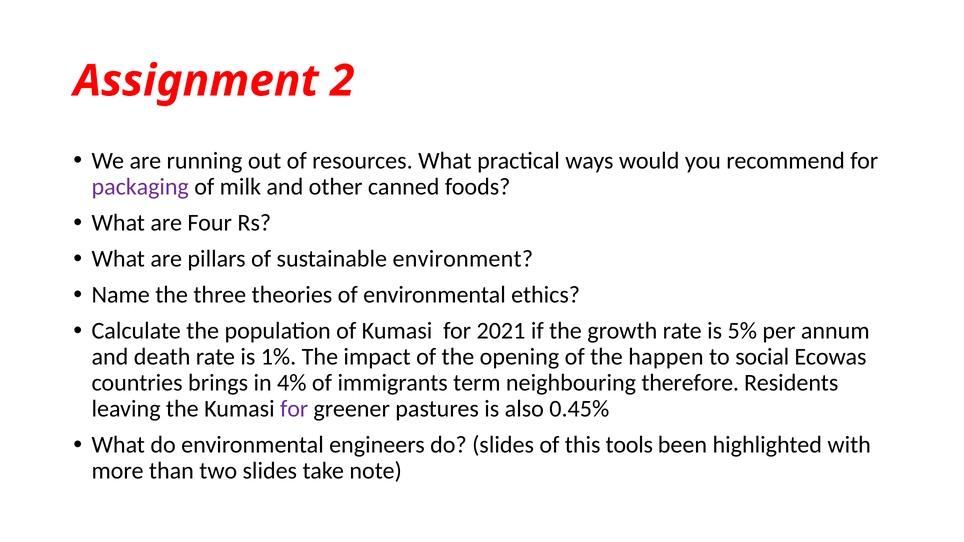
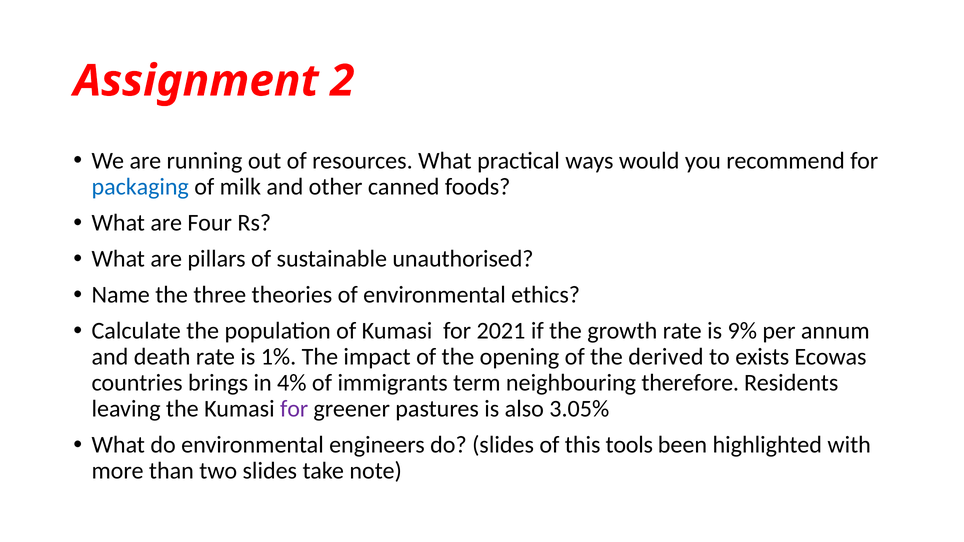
packaging colour: purple -> blue (140, 187)
environment: environment -> unauthorised (463, 259)
5%: 5% -> 9% (742, 331)
happen: happen -> derived (666, 357)
social: social -> exists (762, 357)
0.45%: 0.45% -> 3.05% (579, 409)
